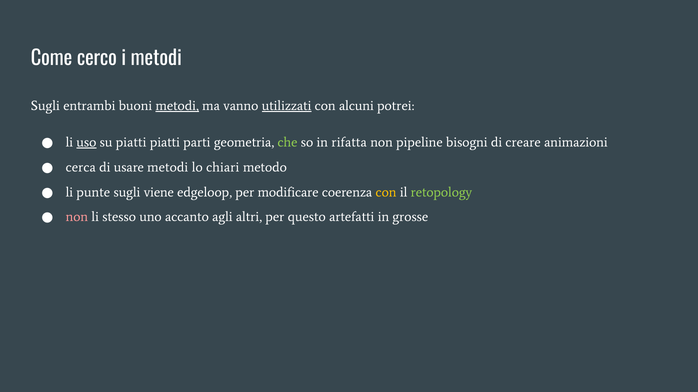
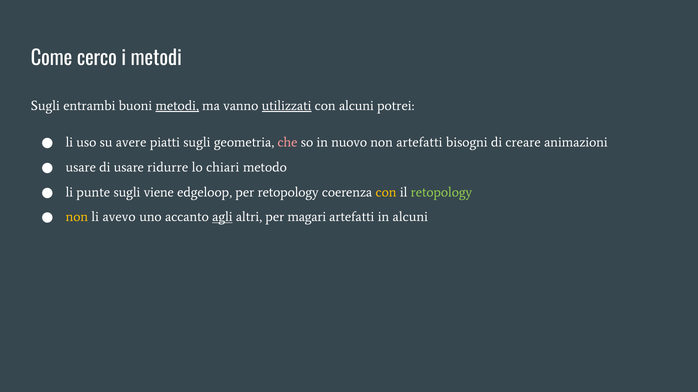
uso underline: present -> none (86, 143)
su piatti: piatti -> avere (131, 143)
piatti parti: parti -> sugli (197, 143)
che colour: light green -> pink (287, 143)
rifatta: rifatta -> nuovo (349, 143)
non pipeline: pipeline -> artefatti (419, 143)
cerca: cerca -> usare (81, 167)
usare metodi: metodi -> ridurre (168, 167)
per modificare: modificare -> retopology (288, 192)
non colour: pink -> yellow (77, 217)
stesso: stesso -> avevo (119, 217)
agli underline: none -> present (222, 217)
questo: questo -> magari (307, 217)
in grosse: grosse -> alcuni (410, 217)
